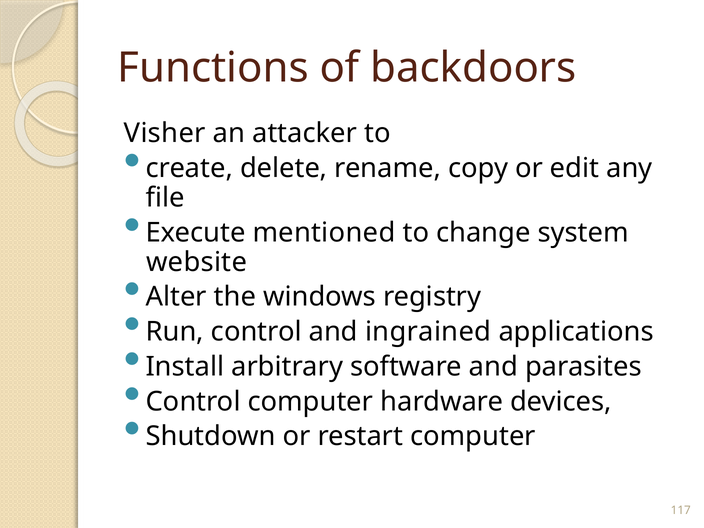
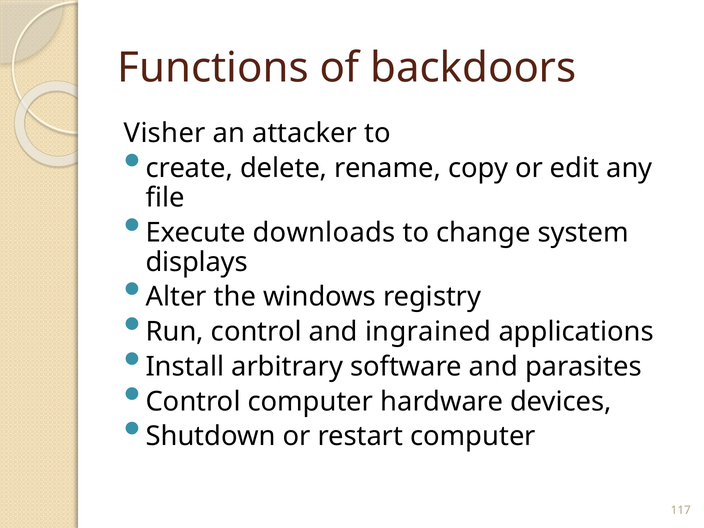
mentioned: mentioned -> downloads (324, 233)
website: website -> displays (197, 262)
